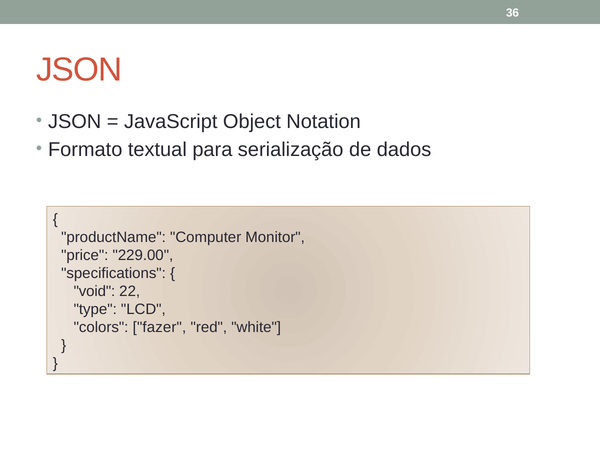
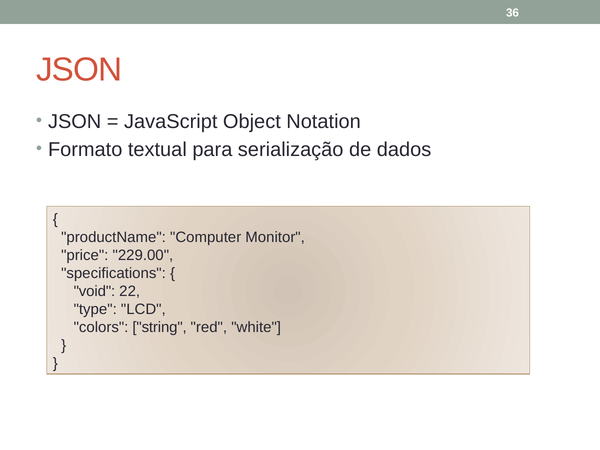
fazer: fazer -> string (160, 327)
